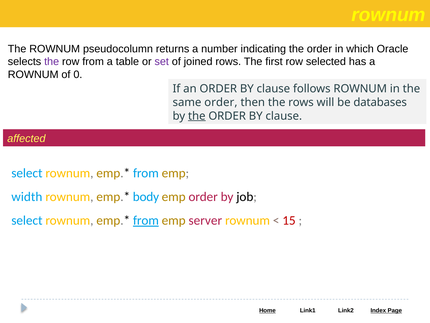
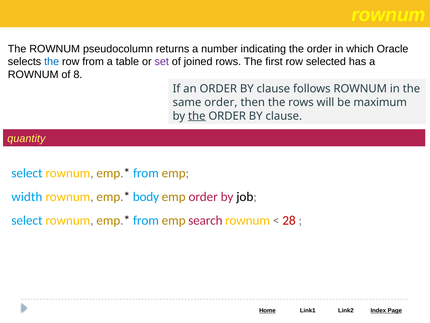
the colour: purple -> blue (52, 62)
0: 0 -> 8 (78, 75)
databases: databases -> maximum (380, 102)
affected: affected -> quantity (26, 138)
from underline: present -> none (146, 220)
server: server -> search (205, 220)
15: 15 -> 28 (289, 220)
